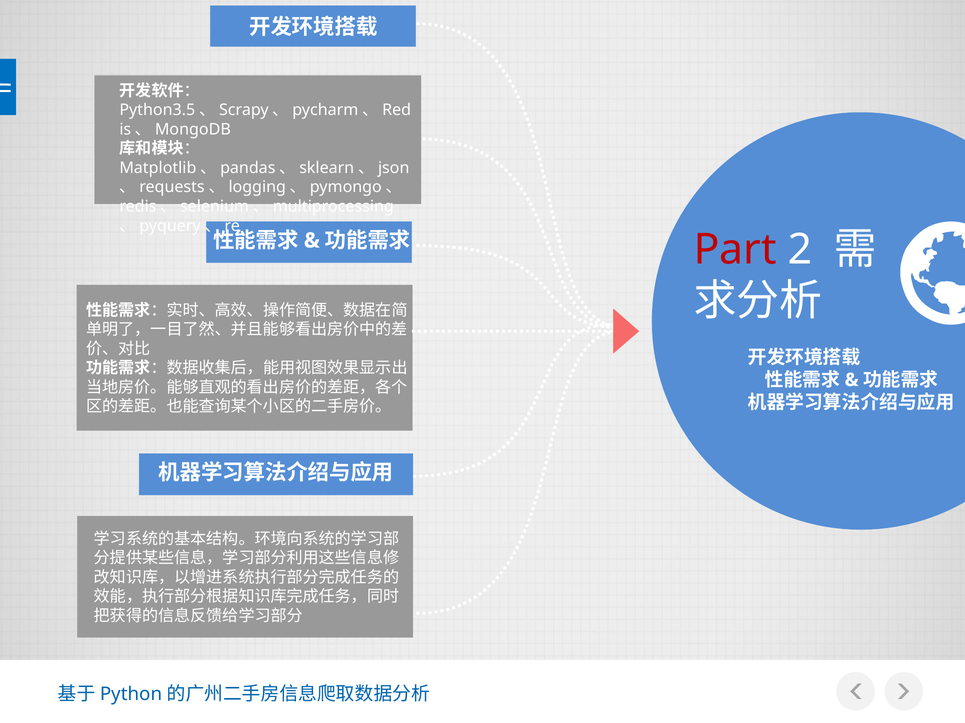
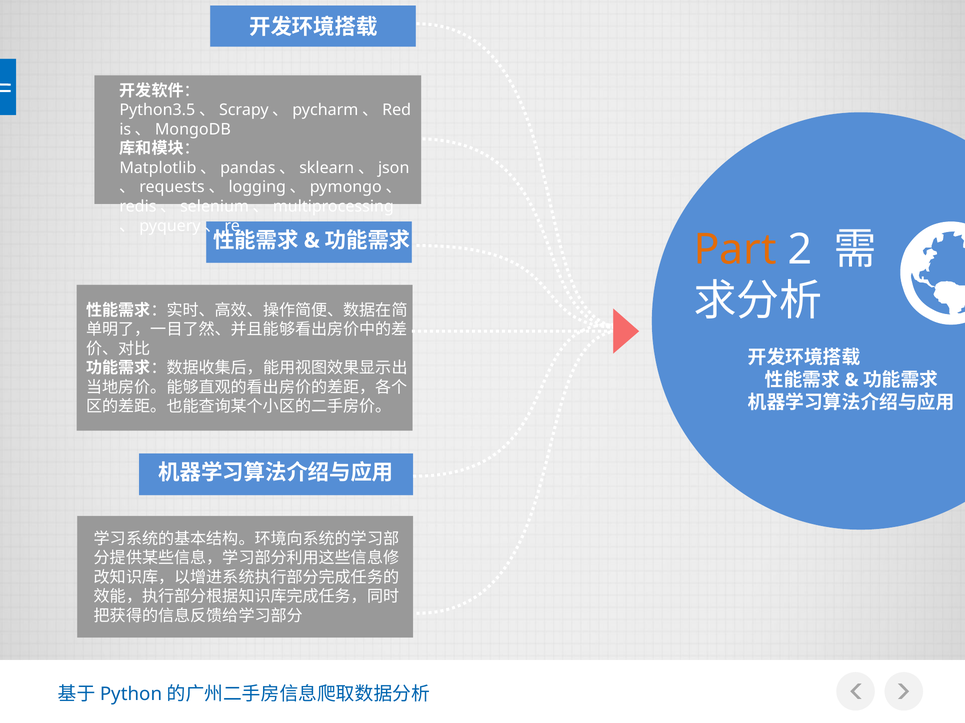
Part colour: red -> orange (735, 250)
